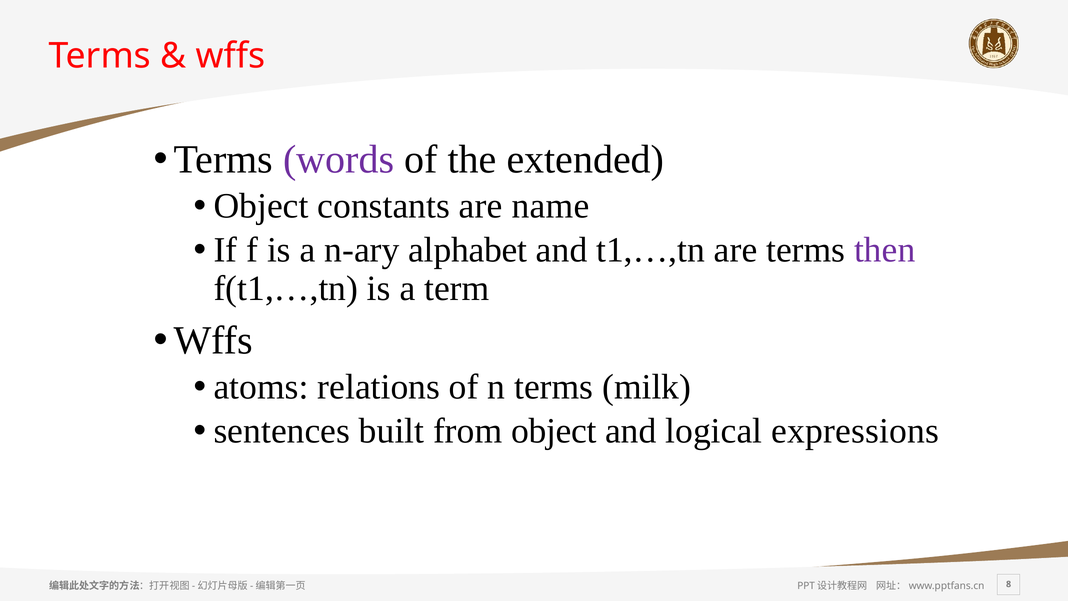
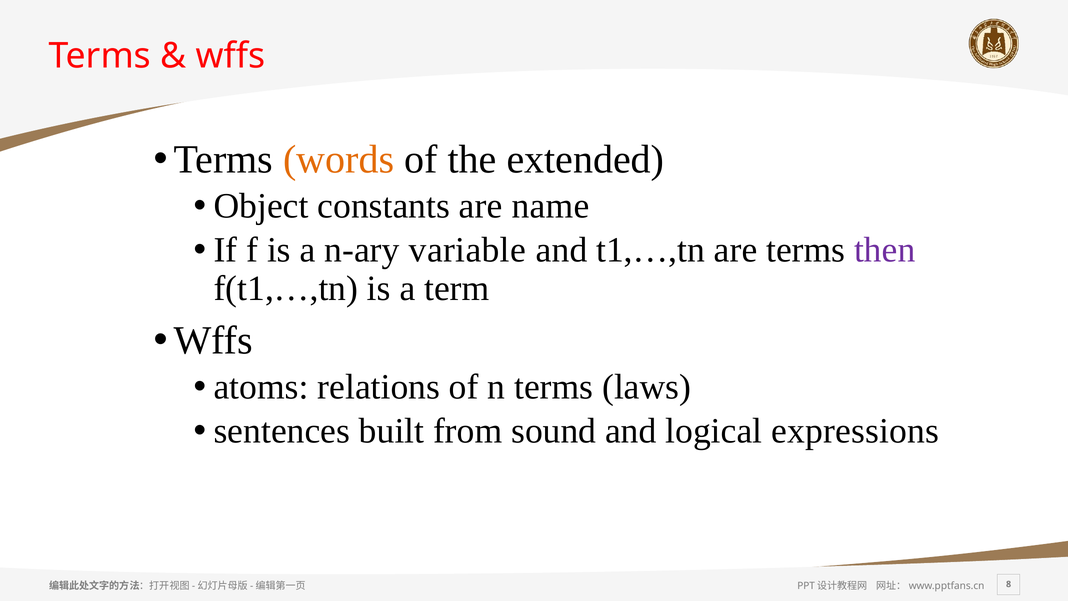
words colour: purple -> orange (339, 160)
alphabet: alphabet -> variable (467, 250)
milk: milk -> laws (647, 387)
from object: object -> sound (554, 431)
